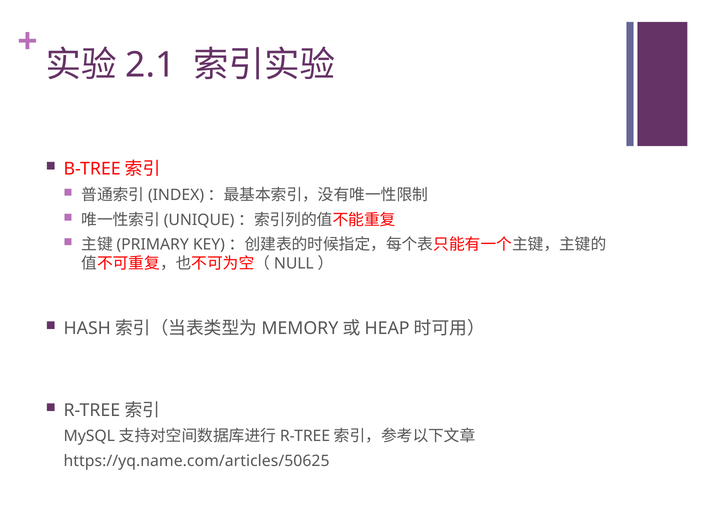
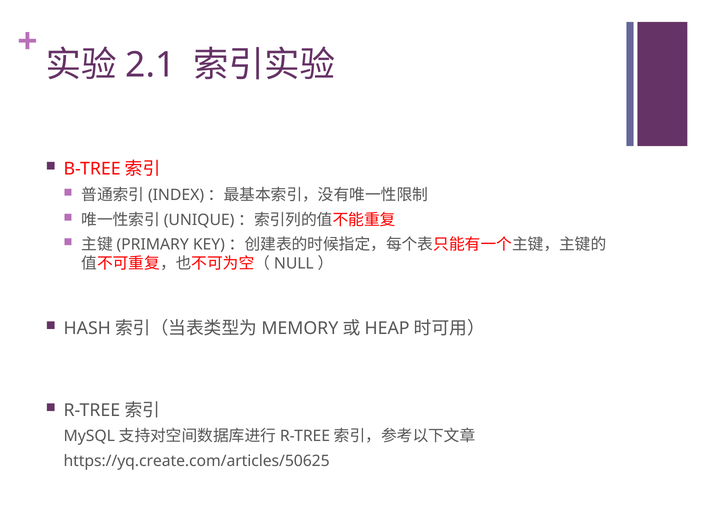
https://yq.name.com/articles/50625: https://yq.name.com/articles/50625 -> https://yq.create.com/articles/50625 (197, 461)
